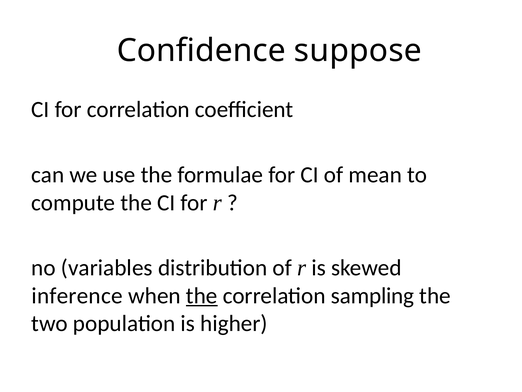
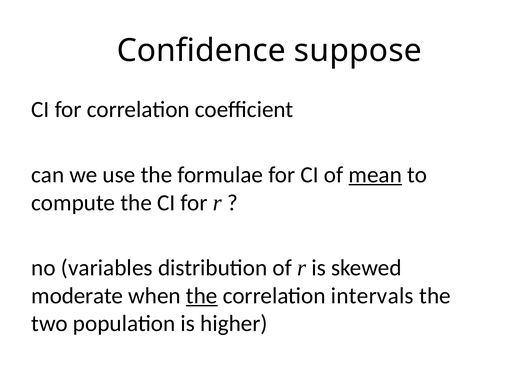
mean underline: none -> present (375, 175)
inference: inference -> moderate (77, 295)
sampling: sampling -> intervals (372, 295)
